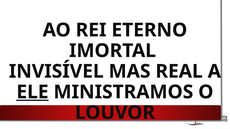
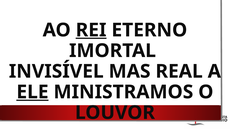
REI underline: none -> present (91, 30)
